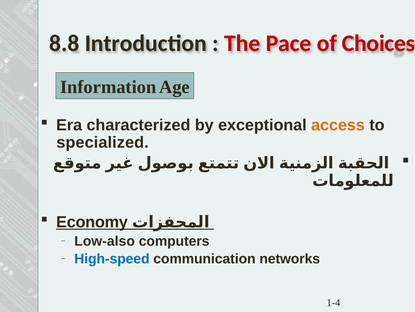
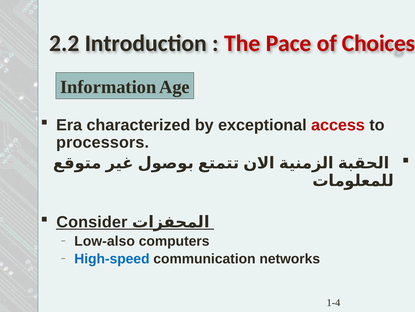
8.8: 8.8 -> 2.2 (64, 43)
access colour: orange -> red (338, 125)
specialized: specialized -> processors (103, 142)
Economy: Economy -> Consider (92, 222)
